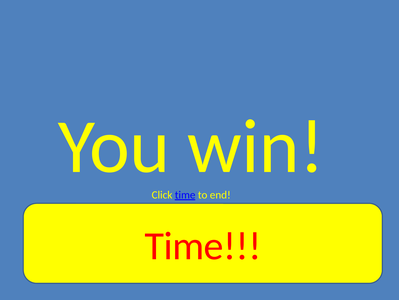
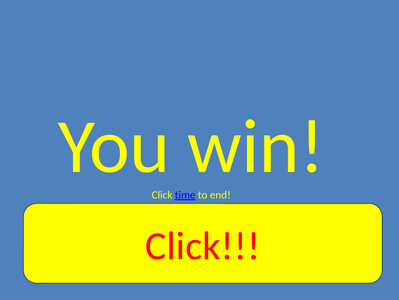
Time: Time -> Click (203, 245)
